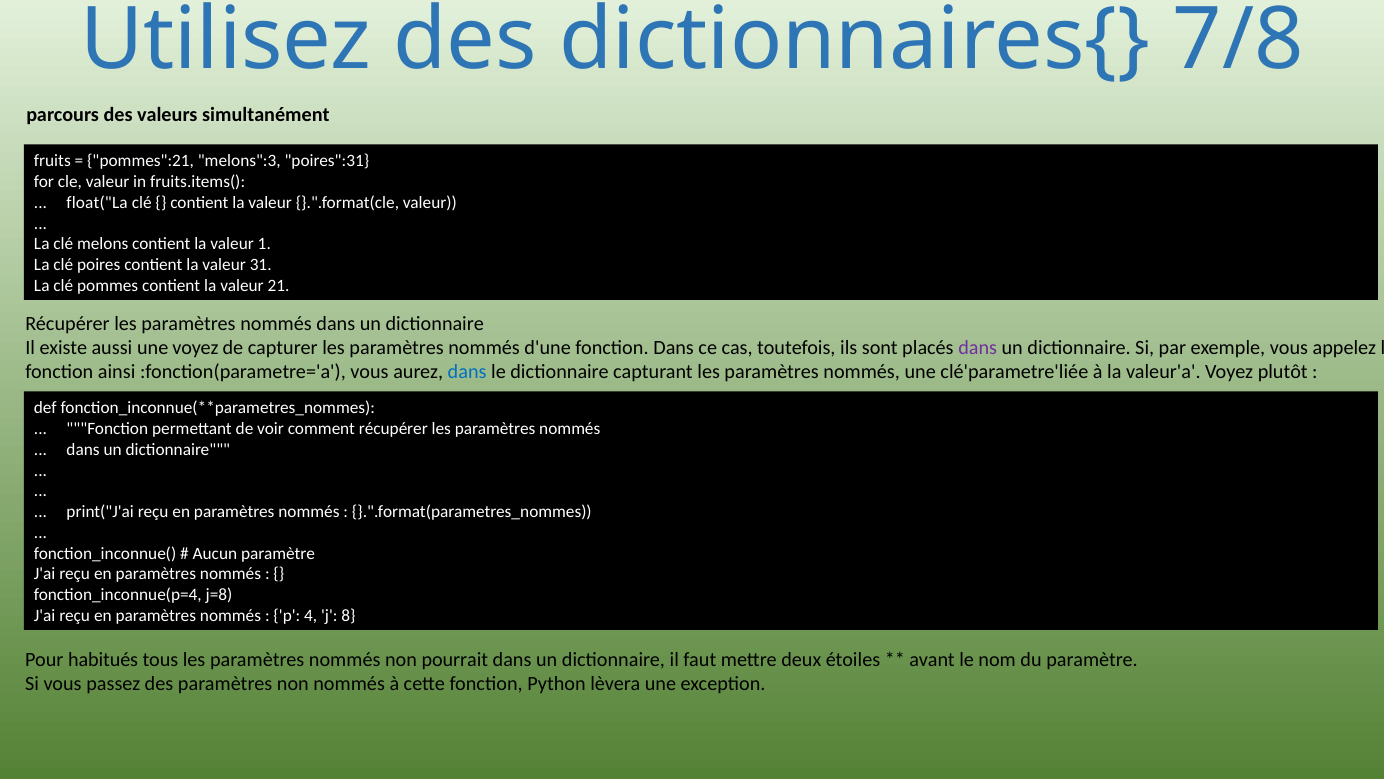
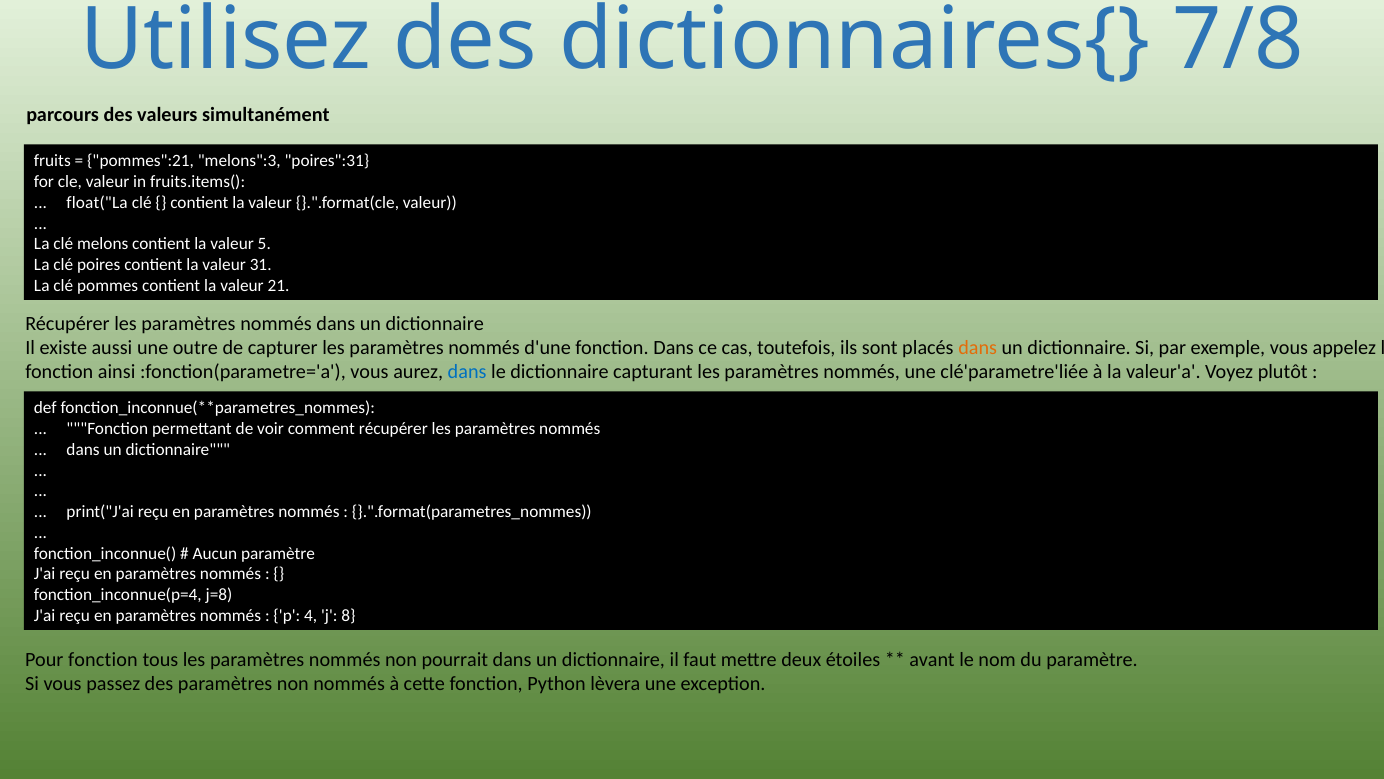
1: 1 -> 5 (264, 244)
une voyez: voyez -> outre (195, 348)
dans colour: purple -> orange (978, 348)
Pour habitués: habitués -> fonction (103, 659)
